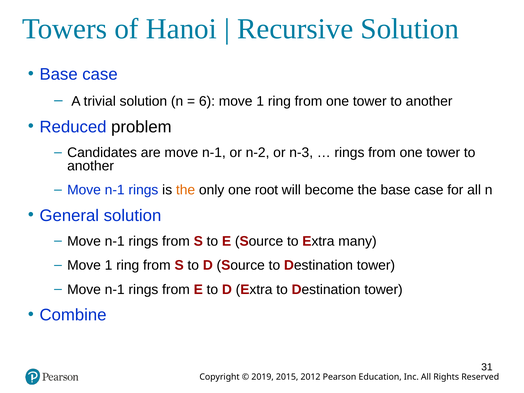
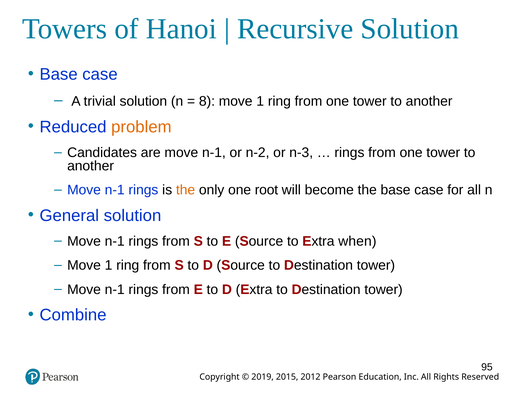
6: 6 -> 8 (207, 101)
problem colour: black -> orange (141, 127)
many: many -> when (357, 241)
31: 31 -> 95 (487, 367)
